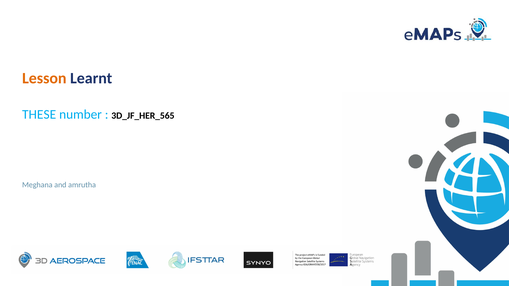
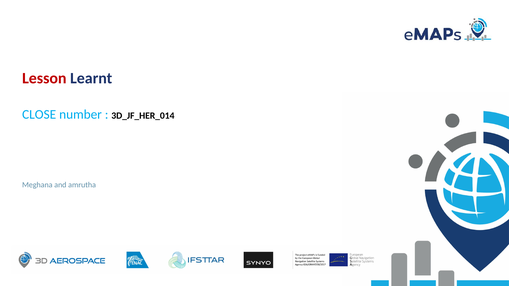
Lesson colour: orange -> red (44, 78)
THESE: THESE -> CLOSE (39, 114)
3D_JF_HER_565: 3D_JF_HER_565 -> 3D_JF_HER_014 (143, 116)
